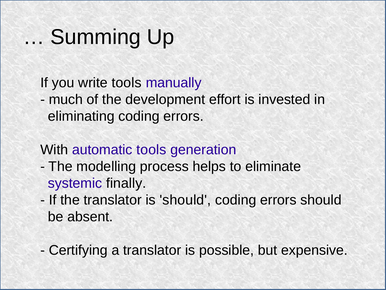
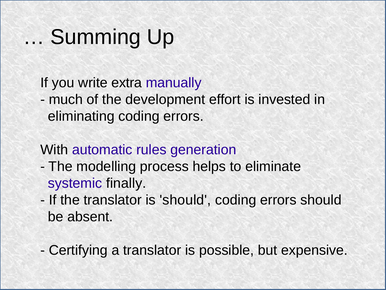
write tools: tools -> extra (127, 83)
automatic tools: tools -> rules (151, 150)
